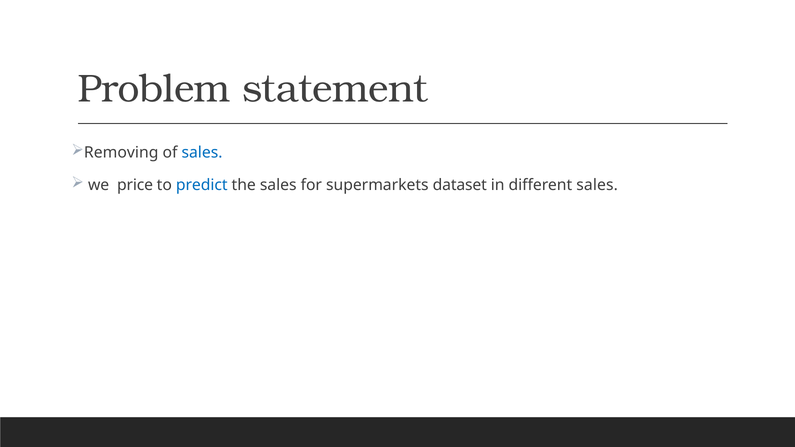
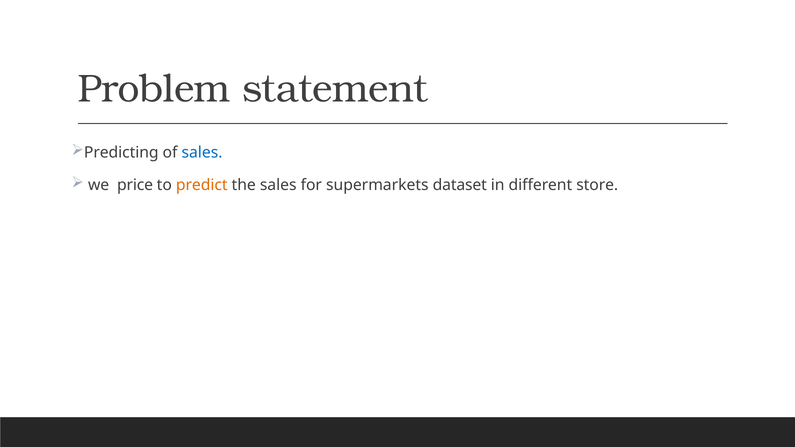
Removing: Removing -> Predicting (121, 153)
predict colour: blue -> orange (202, 185)
different sales: sales -> store (597, 185)
